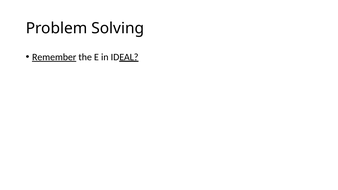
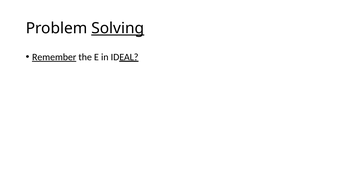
Solving underline: none -> present (118, 28)
